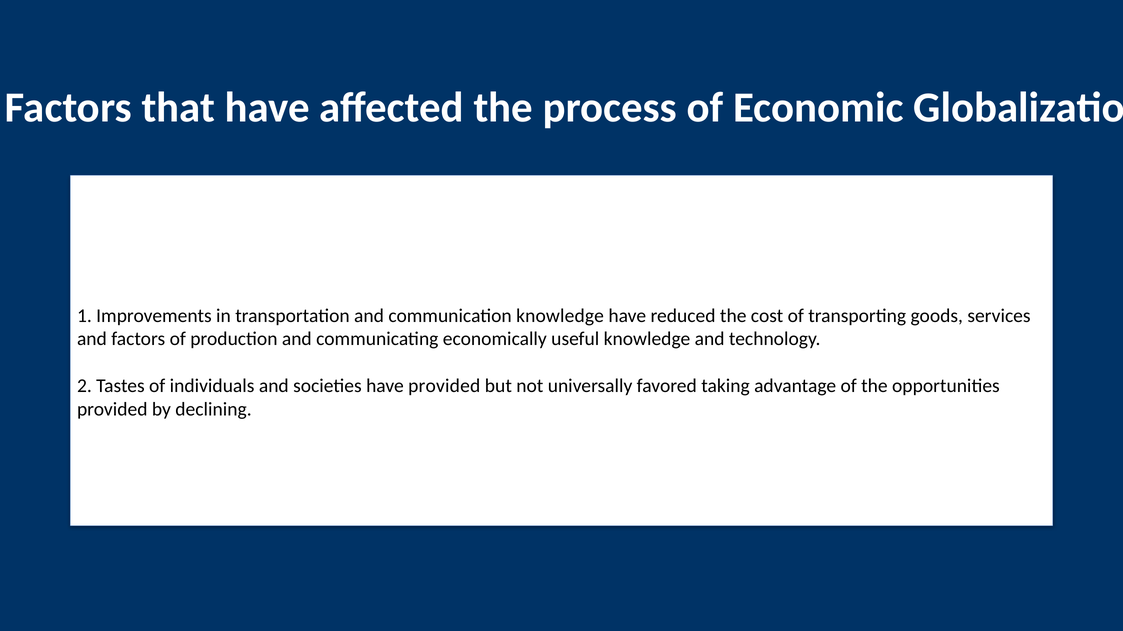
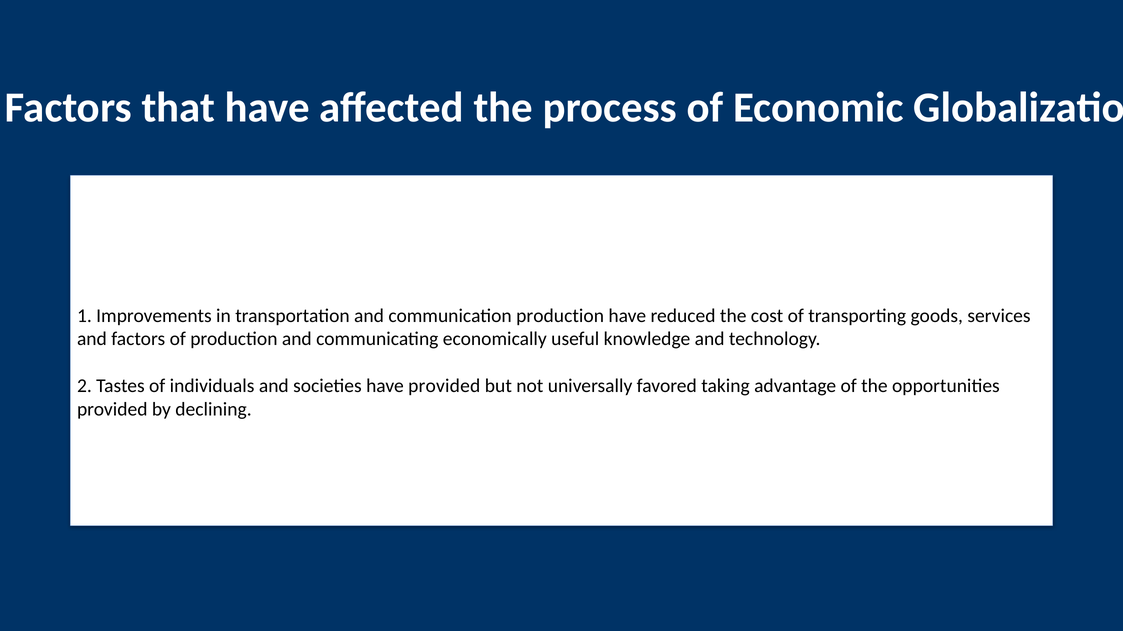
communication knowledge: knowledge -> production (560, 316)
